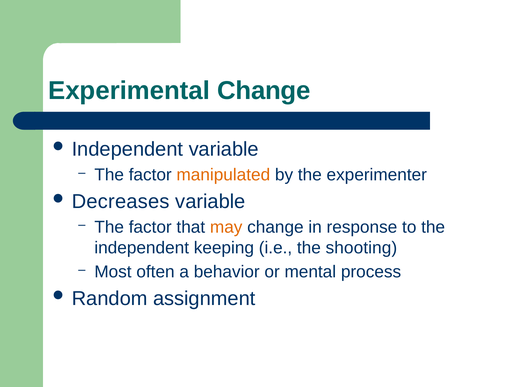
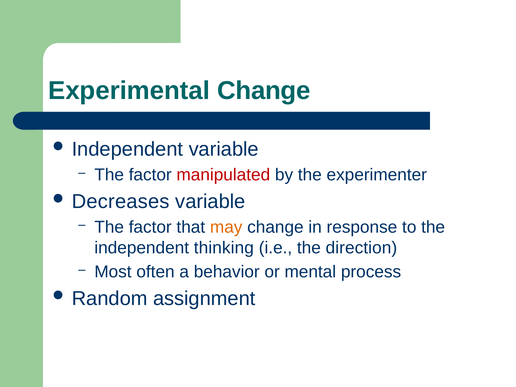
manipulated colour: orange -> red (223, 175)
keeping: keeping -> thinking (224, 248)
shooting: shooting -> direction (361, 248)
